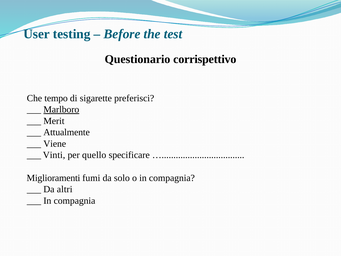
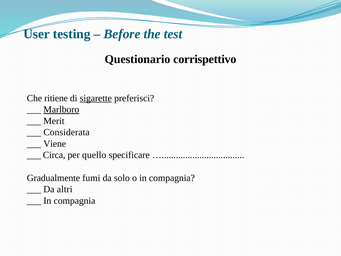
tempo: tempo -> ritiene (56, 98)
sigarette underline: none -> present (96, 98)
Attualmente: Attualmente -> Considerata (67, 132)
Vinti: Vinti -> Circa (54, 155)
Miglioramenti: Miglioramenti -> Gradualmente (53, 178)
